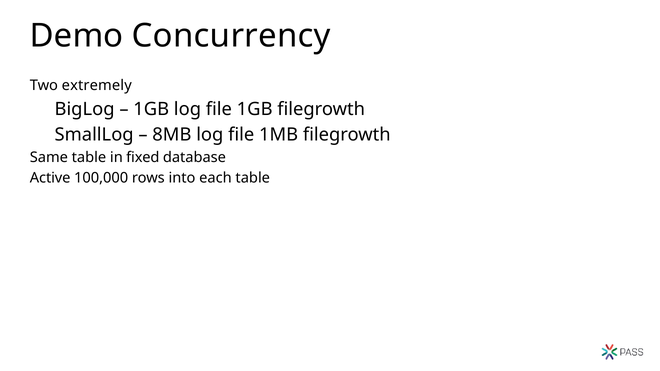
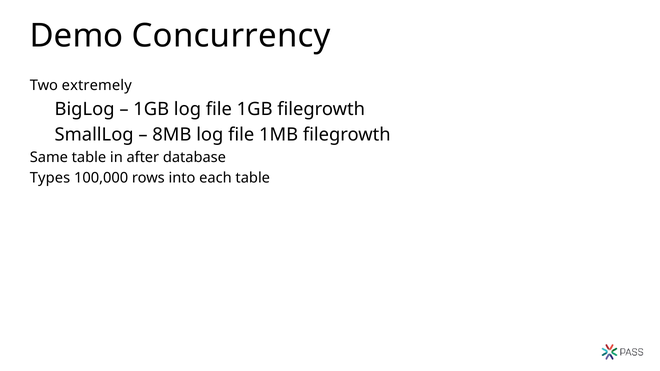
fixed: fixed -> after (143, 157)
Active: Active -> Types (50, 178)
